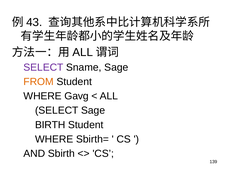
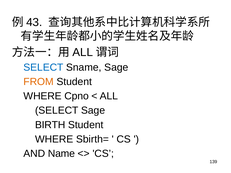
SELECT colour: purple -> blue (43, 67)
Gavg: Gavg -> Cpno (77, 96)
Sbirth: Sbirth -> Name (61, 154)
